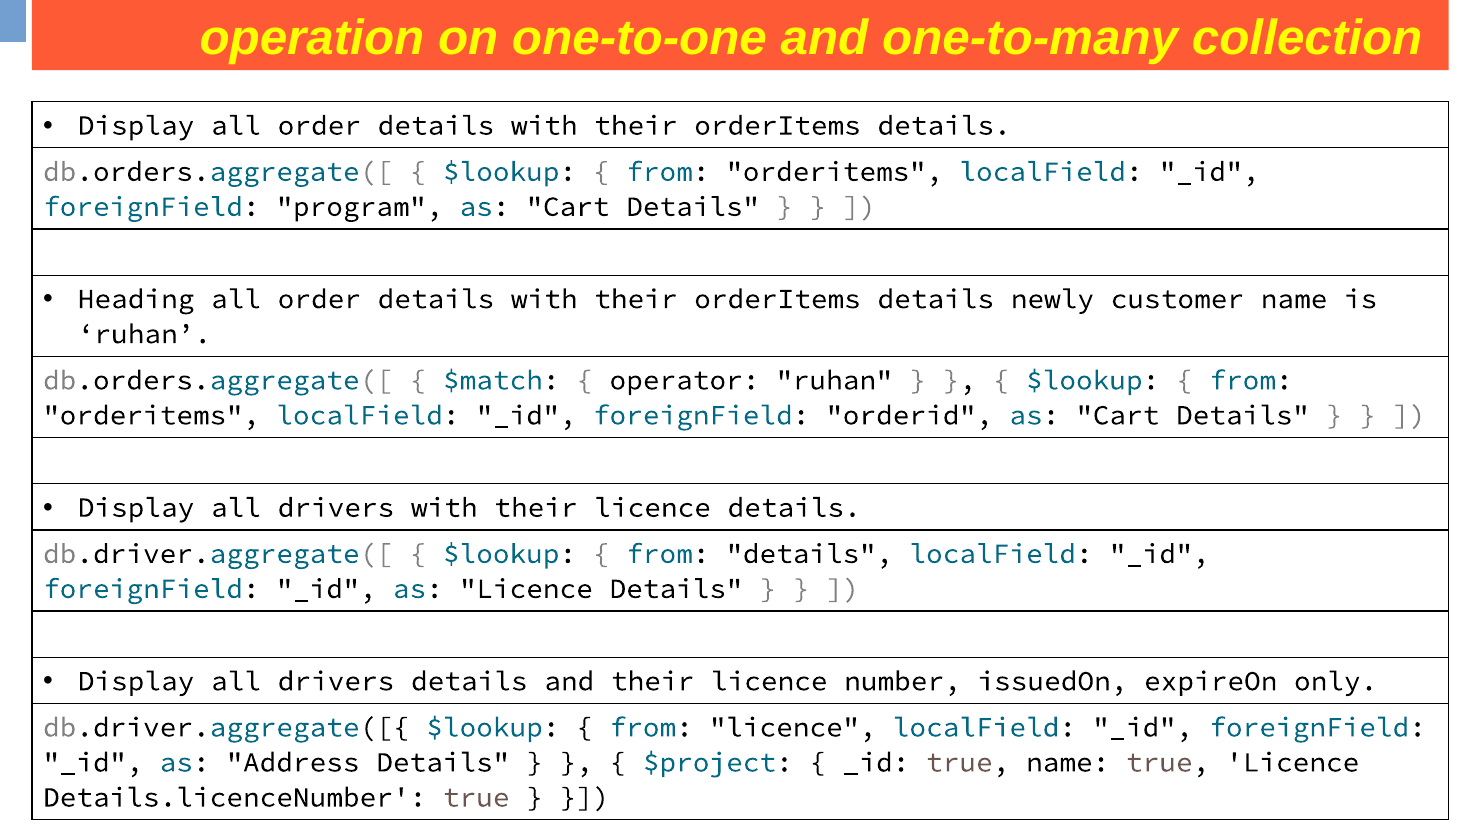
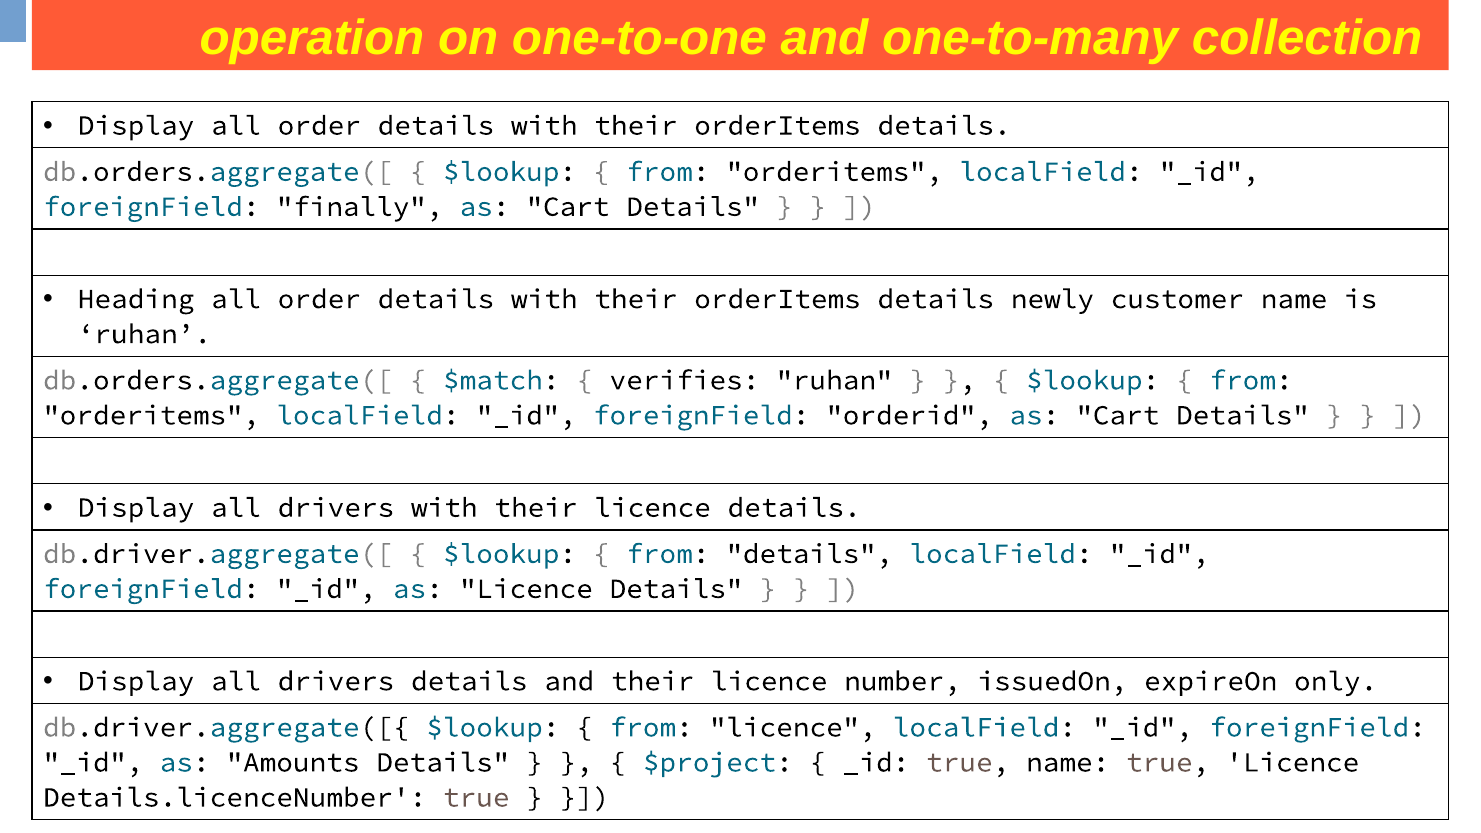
program: program -> finally (360, 207)
operator: operator -> verifies (684, 380)
Address: Address -> Amounts (293, 762)
